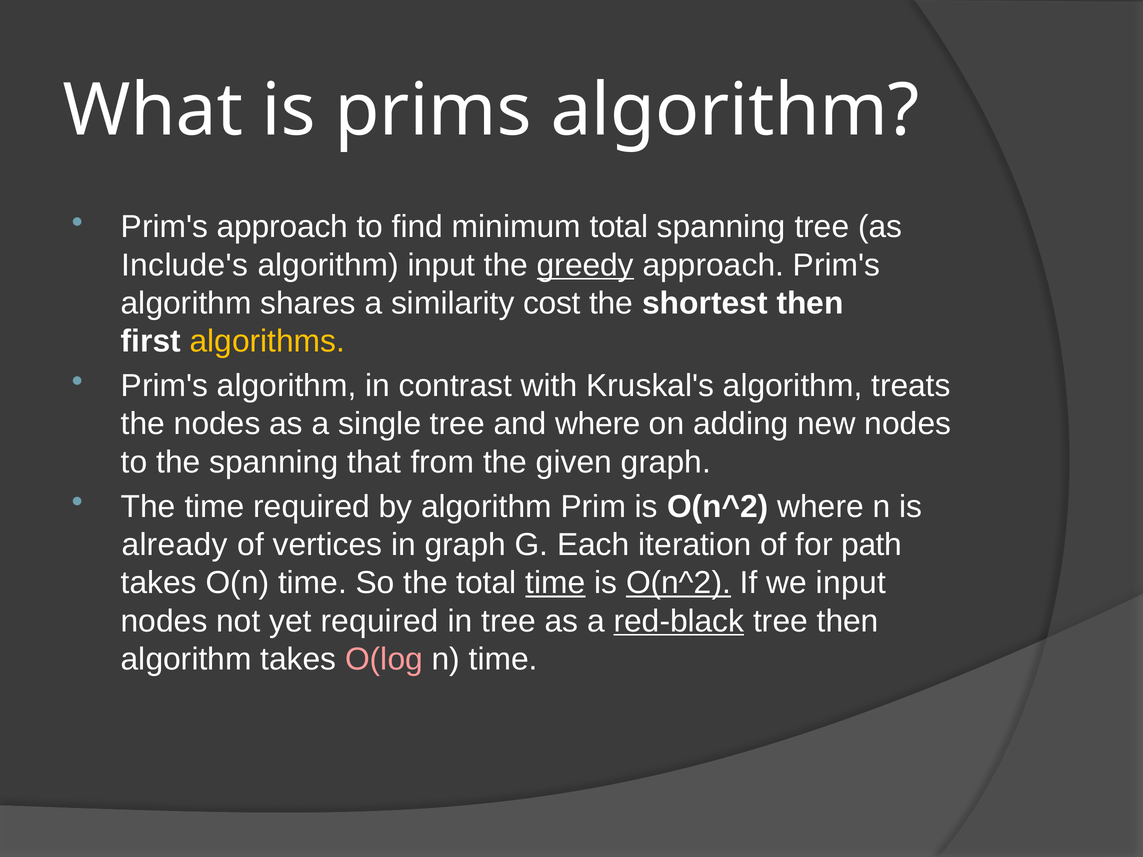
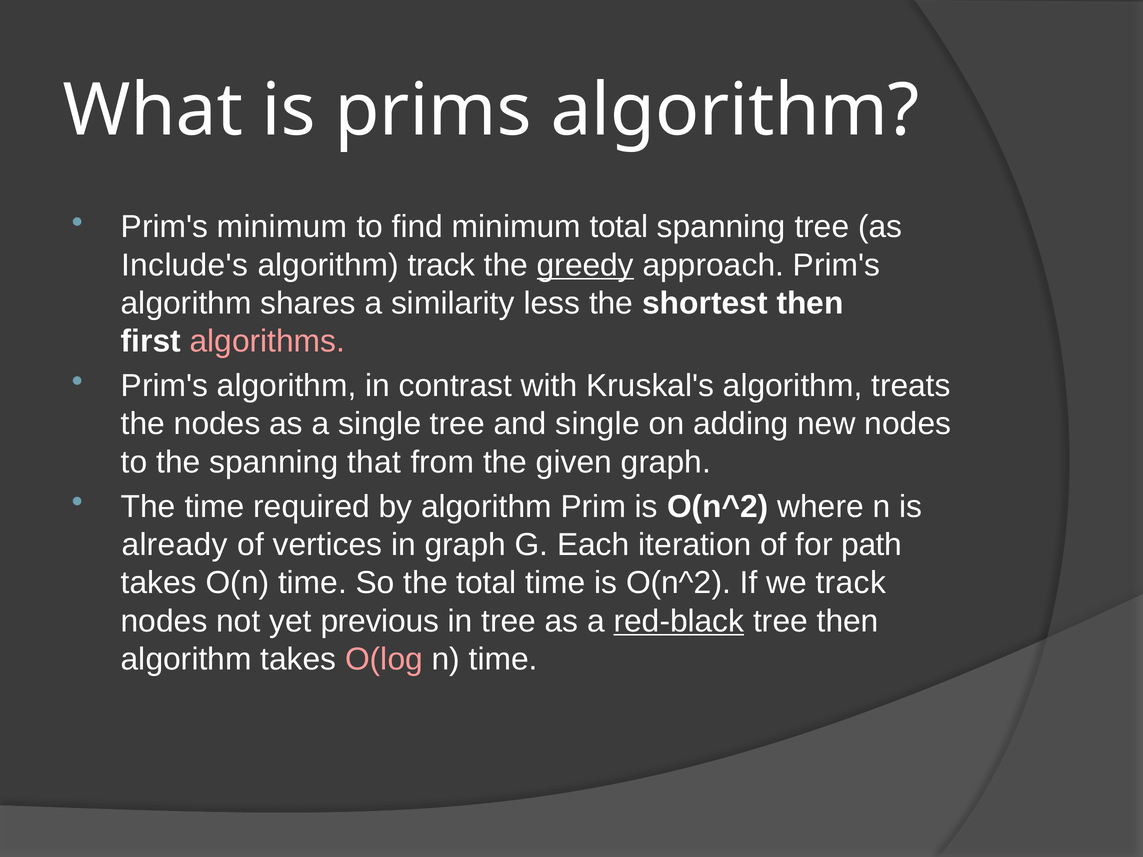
Prim's approach: approach -> minimum (282, 227)
algorithm input: input -> track (441, 265)
cost: cost -> less (552, 303)
algorithms colour: yellow -> pink (267, 341)
and where: where -> single (598, 424)
time underline: present -> none (555, 583)
O(n^2 underline: present -> none (678, 583)
we input: input -> track (851, 583)
yet required: required -> previous (380, 621)
